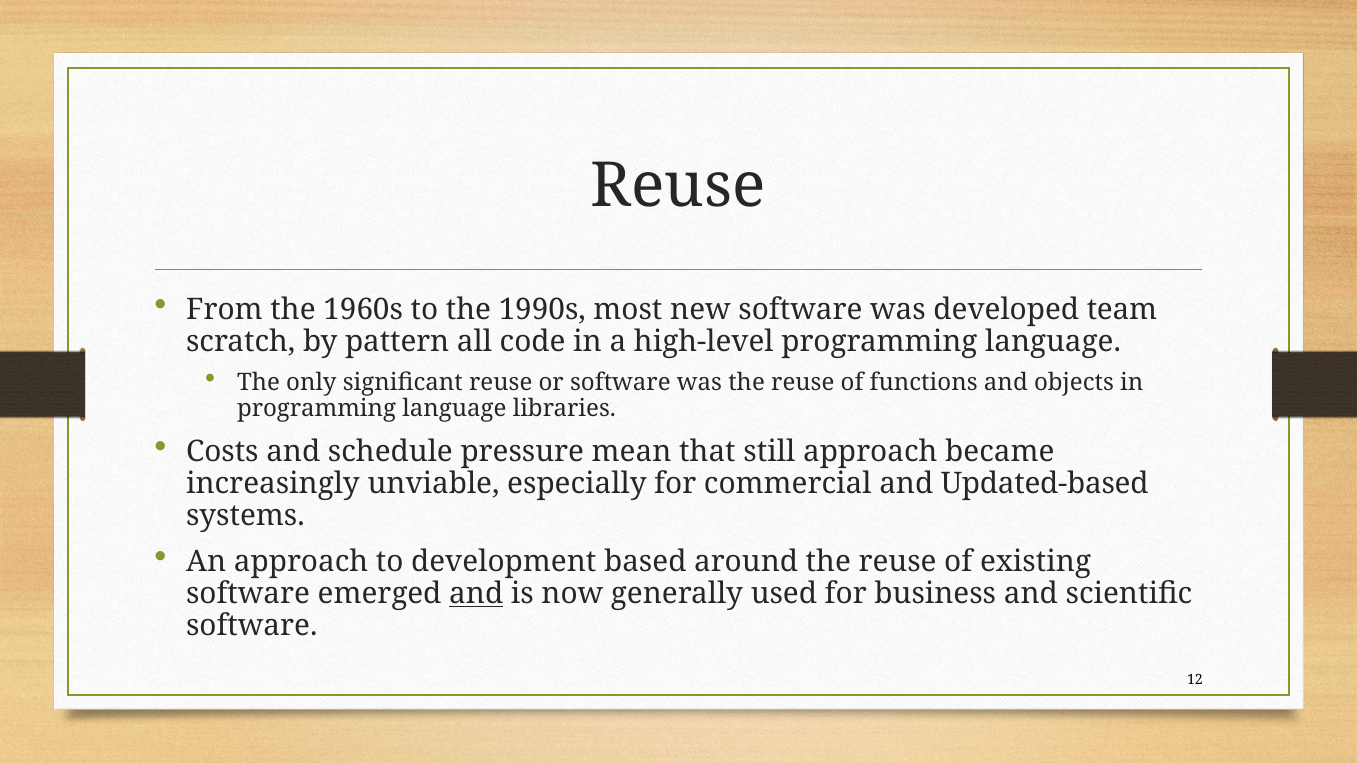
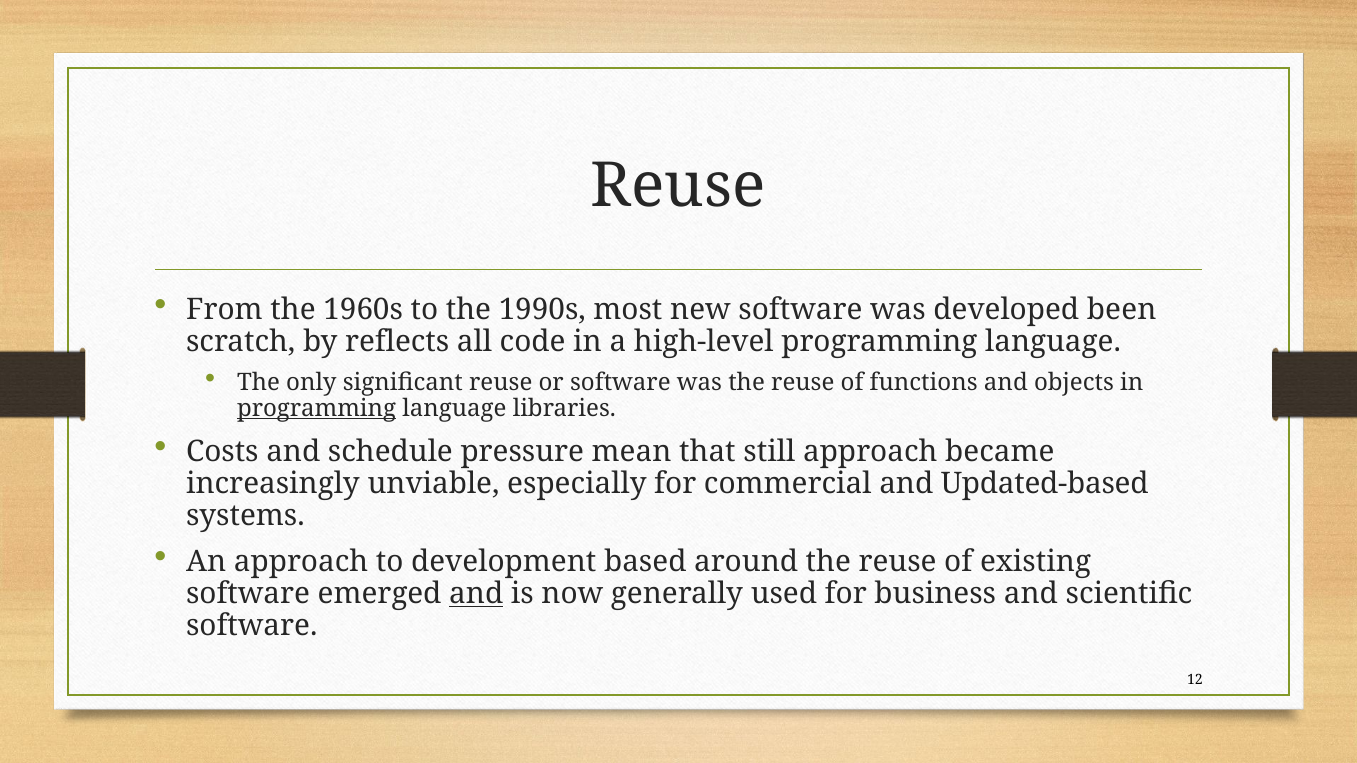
team: team -> been (1122, 310)
pattern: pattern -> reflects (397, 342)
programming underline: none -> present (317, 409)
